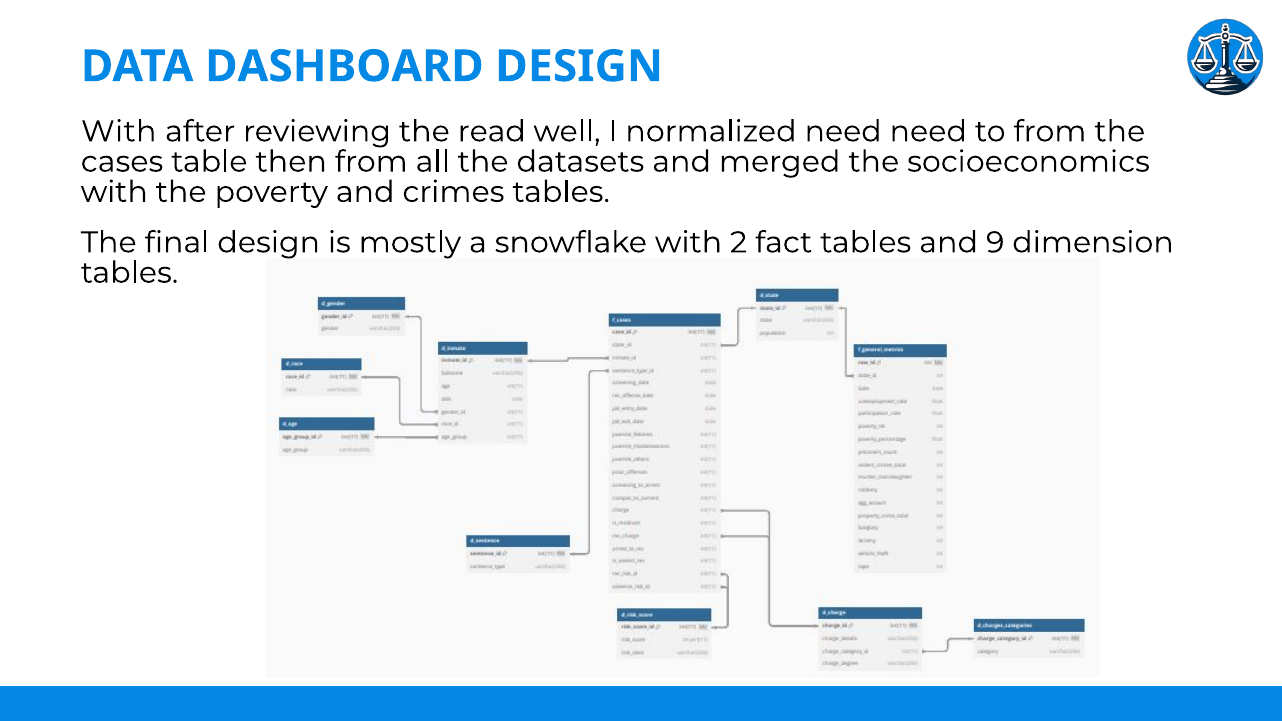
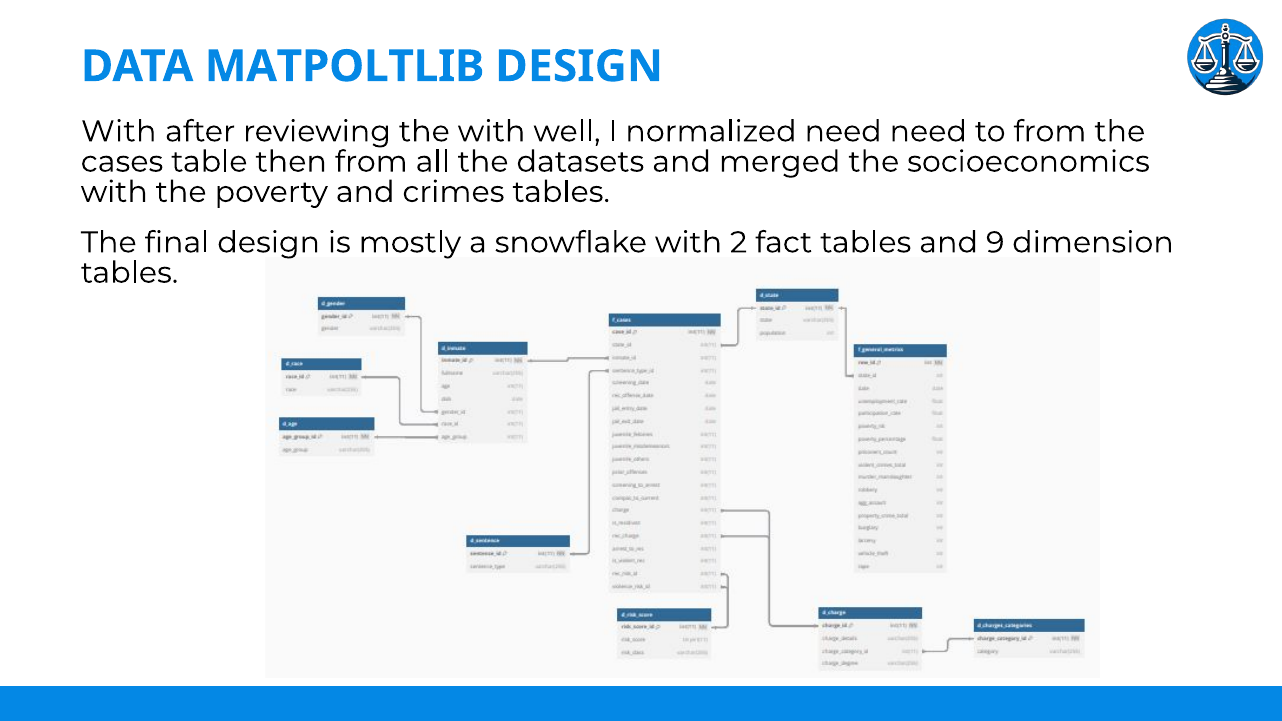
DASHBOARD: DASHBOARD -> MATPOLTLIB (345, 67)
the read: read -> with (492, 132)
